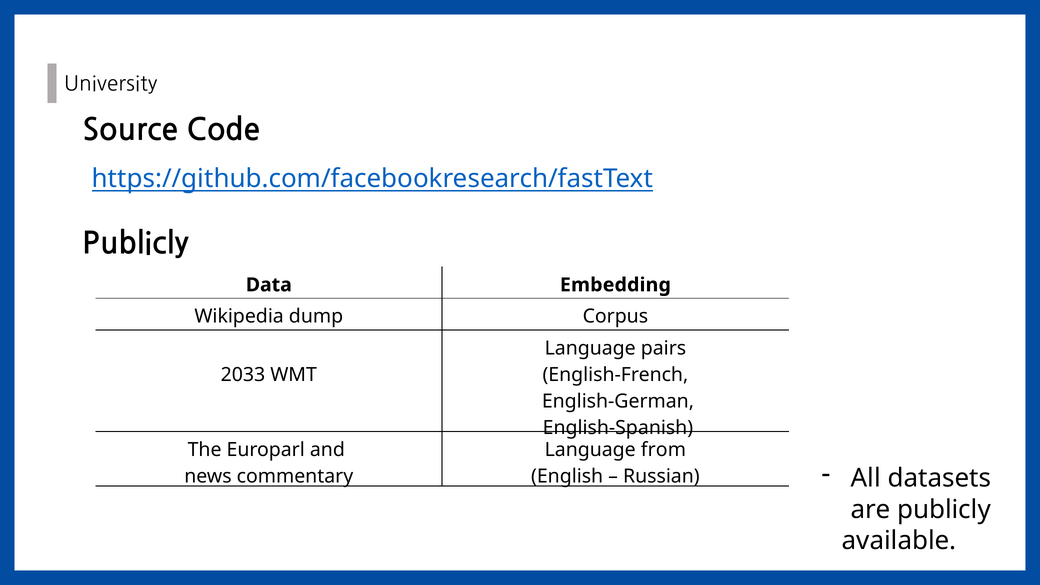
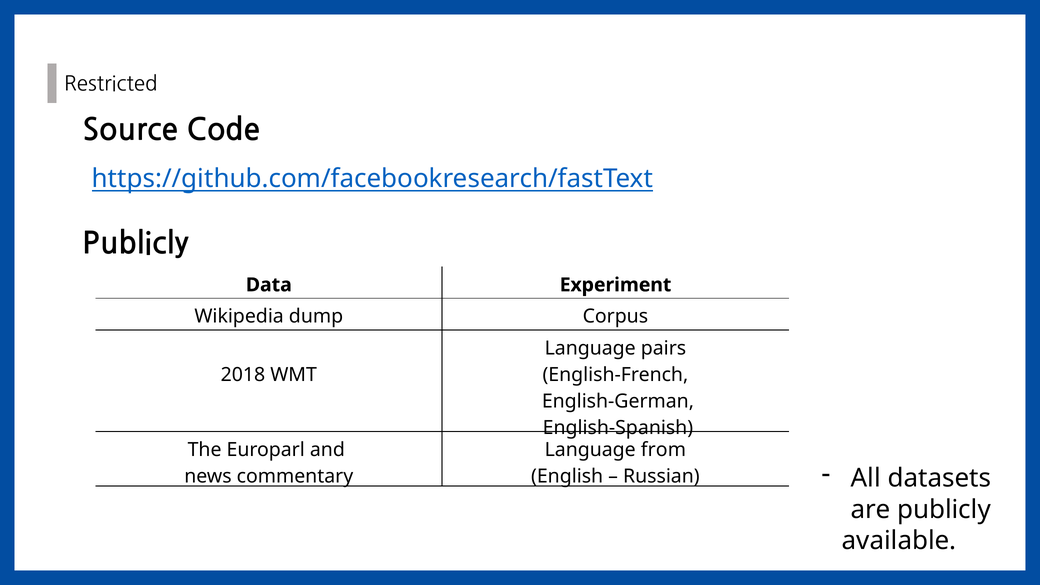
University: University -> Restricted (111, 84)
Embedding: Embedding -> Experiment (615, 285)
2033: 2033 -> 2018 (243, 375)
